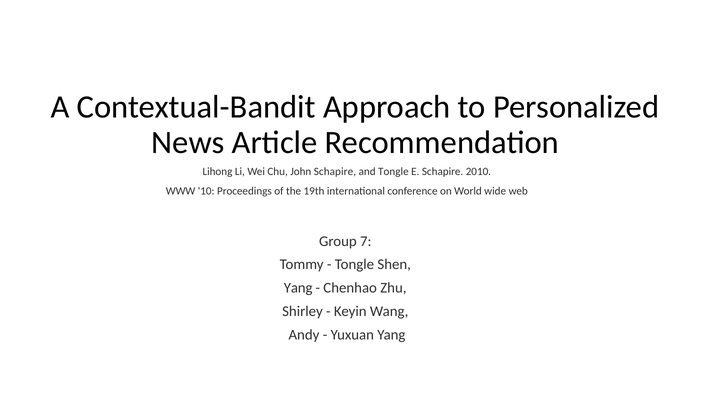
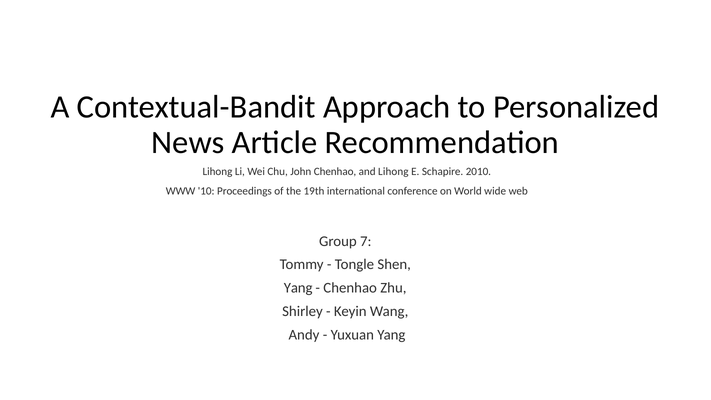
John Schapire: Schapire -> Chenhao (335, 172)
and Tongle: Tongle -> Lihong (393, 172)
